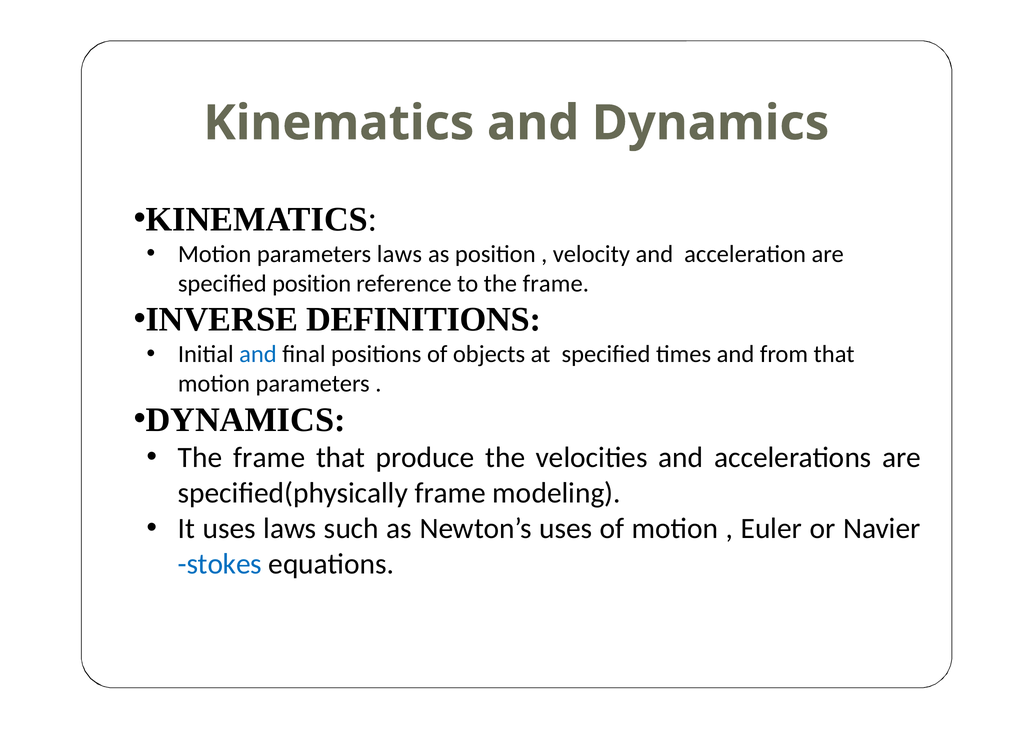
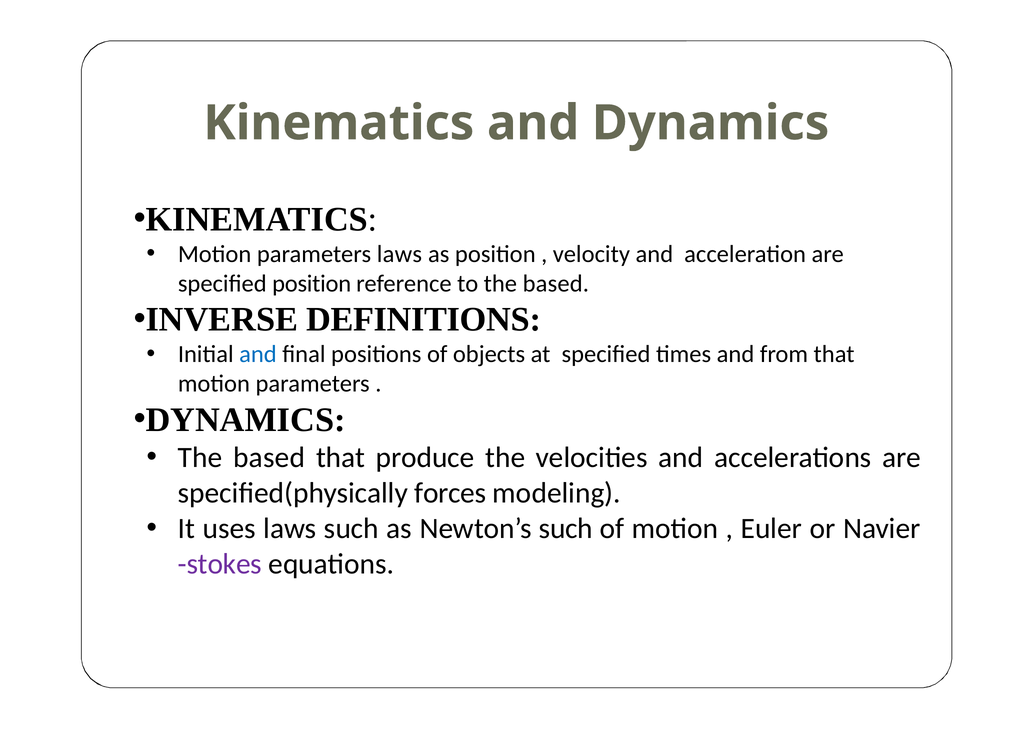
to the frame: frame -> based (556, 283)
frame: frame -> based (269, 457)
specified(physically frame: frame -> forces (450, 493)
Newton’s uses: uses -> such (566, 528)
stokes colour: blue -> purple (220, 563)
